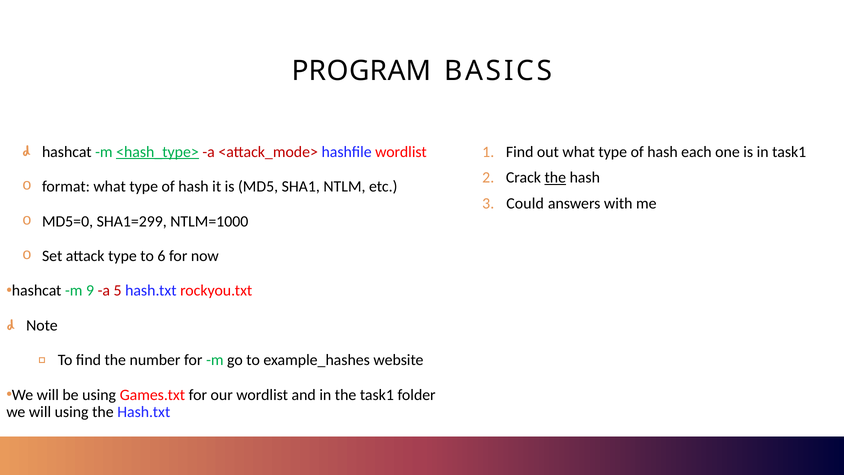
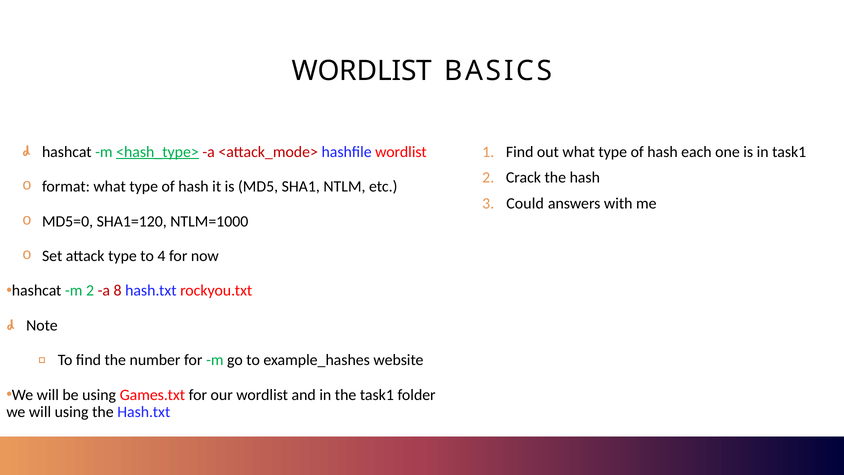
PROGRAM: PROGRAM -> WORDLIST (362, 71)
the underline: present -> none (555, 178)
SHA1=299: SHA1=299 -> SHA1=120 (132, 221)
6: 6 -> 4 (161, 256)
m 9: 9 -> 2 (90, 291)
5: 5 -> 8 (118, 291)
